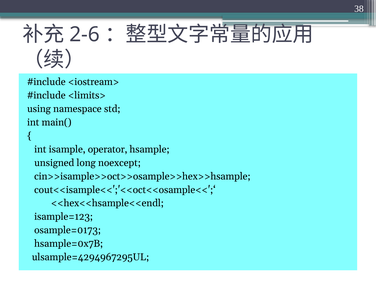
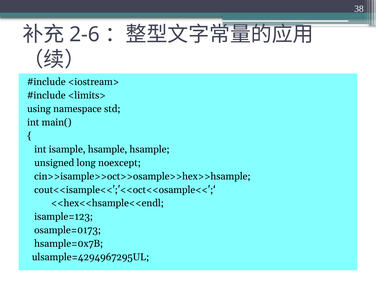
isample operator: operator -> hsample (108, 149)
